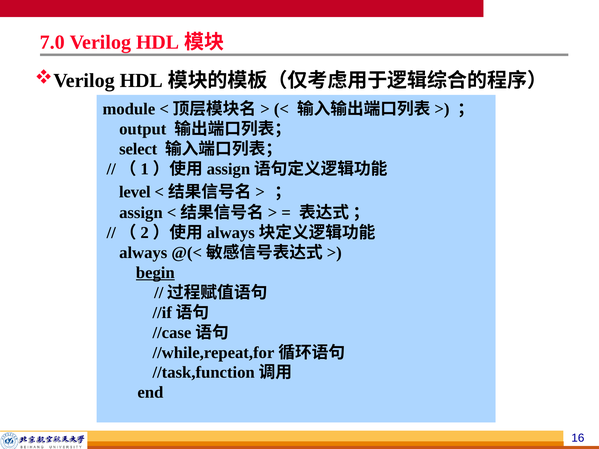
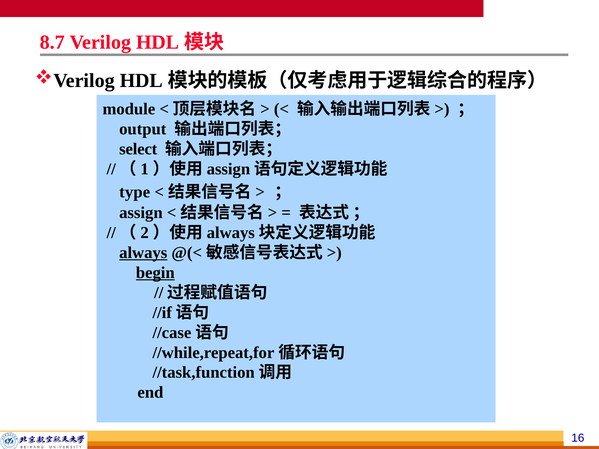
7.0: 7.0 -> 8.7 (52, 42)
level: level -> type (135, 192)
always underline: none -> present (143, 253)
